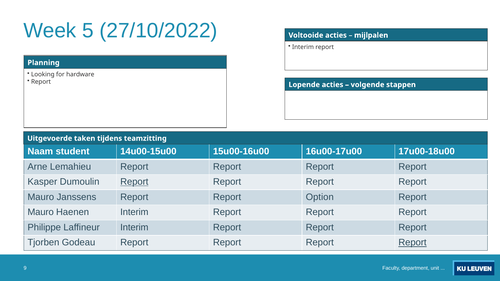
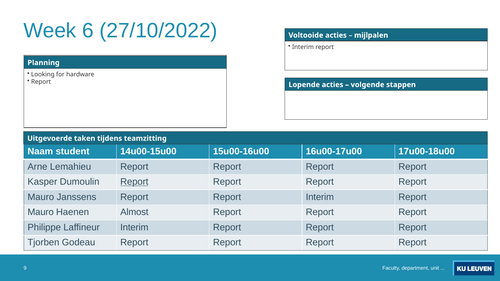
5: 5 -> 6 (88, 31)
Report Option: Option -> Interim (320, 197)
Haenen Interim: Interim -> Almost (134, 212)
Report underline: present -> none (413, 243)
